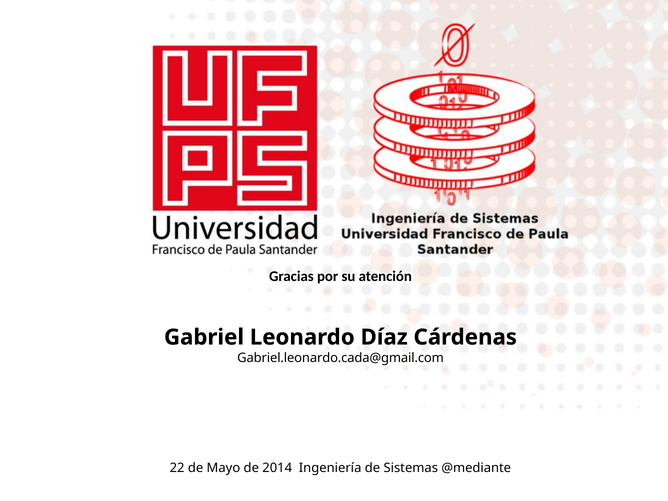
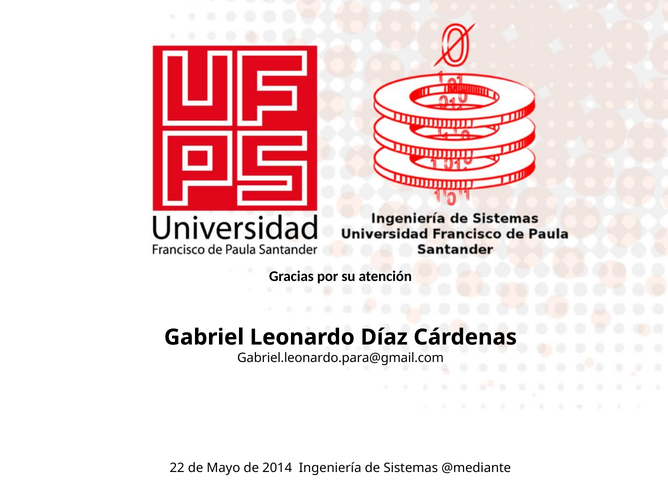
Gabriel.leonardo.cada@gmail.com: Gabriel.leonardo.cada@gmail.com -> Gabriel.leonardo.para@gmail.com (341, 358)
